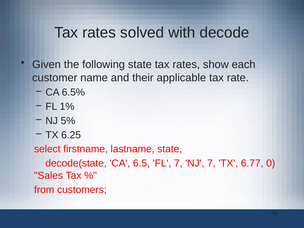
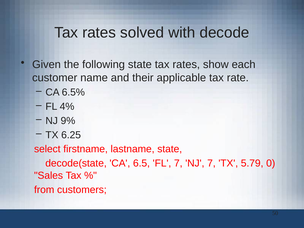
1%: 1% -> 4% (67, 107)
5%: 5% -> 9% (68, 121)
6.77: 6.77 -> 5.79 (252, 163)
